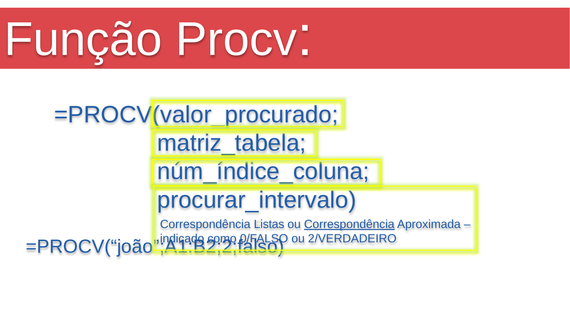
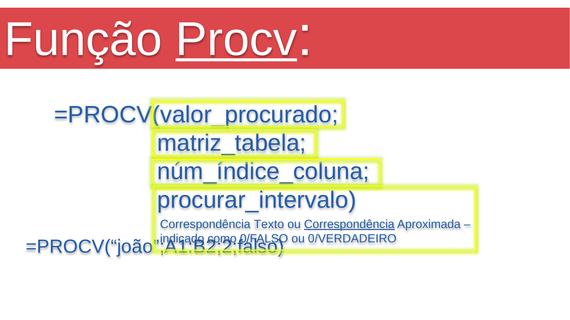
Procv underline: none -> present (236, 39)
Listas: Listas -> Texto (269, 225)
2/VERDADEIRO: 2/VERDADEIRO -> 0/VERDADEIRO (352, 239)
